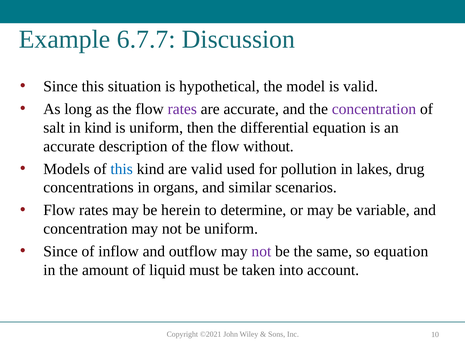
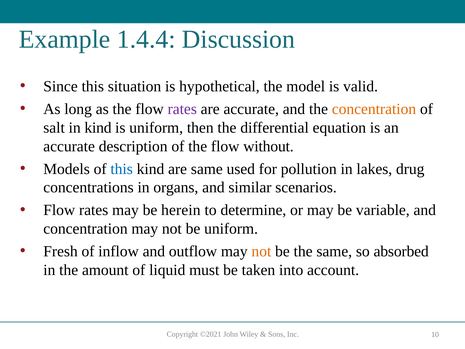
6.7.7: 6.7.7 -> 1.4.4 (146, 39)
concentration colour: purple -> orange (374, 109)
are valid: valid -> same (207, 169)
Since: Since -> Fresh (61, 251)
not colour: purple -> orange (261, 251)
so equation: equation -> absorbed (401, 251)
